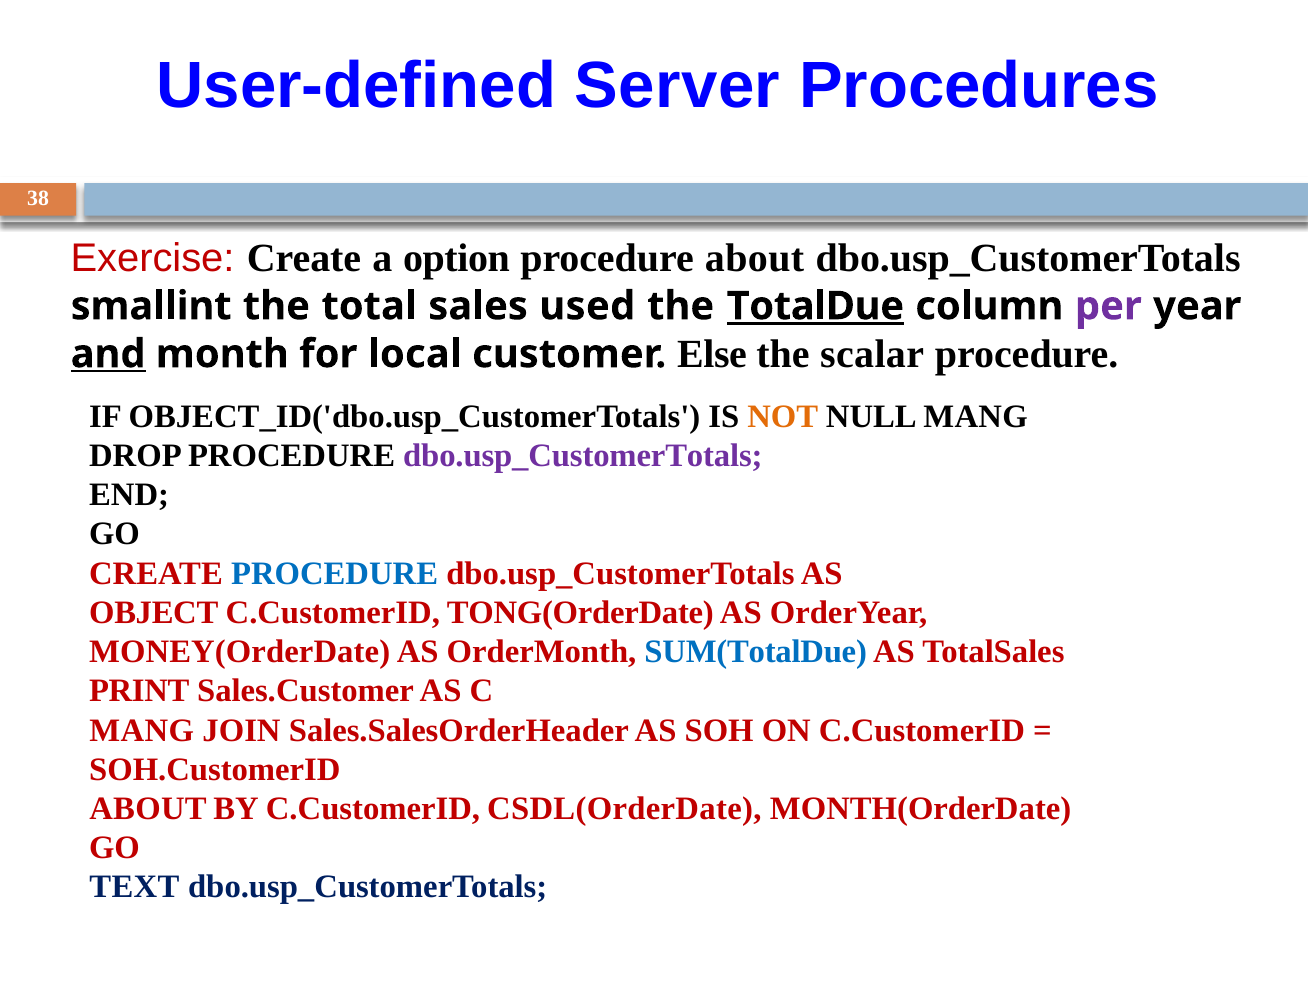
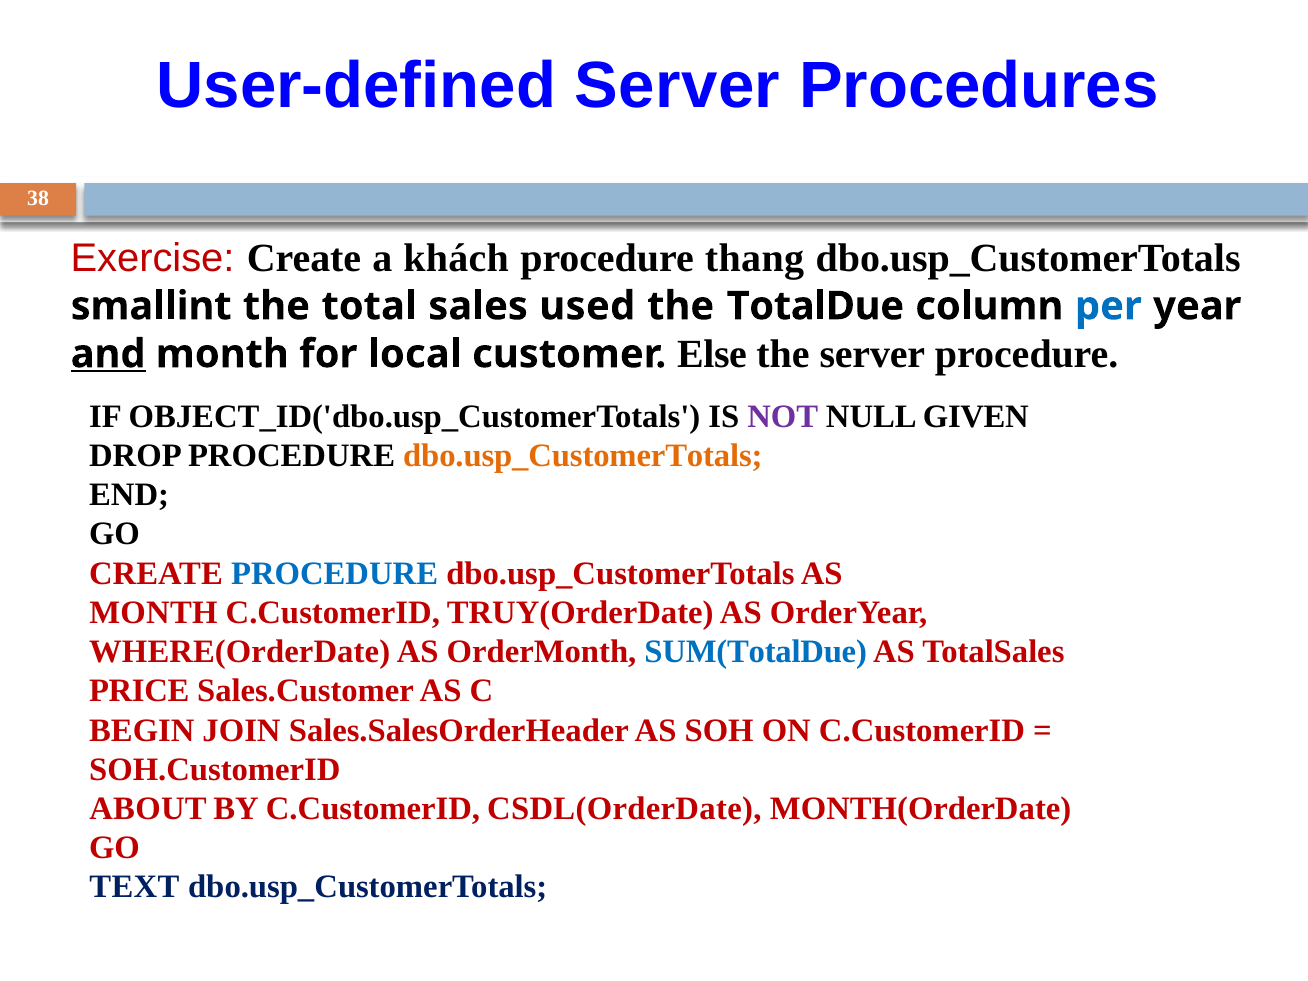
option: option -> khách (456, 258)
procedure about: about -> thang (755, 258)
TotalDue underline: present -> none (815, 306)
per colour: purple -> blue (1108, 306)
the scalar: scalar -> server (872, 354)
NOT colour: orange -> purple (783, 416)
NULL MANG: MANG -> GIVEN (976, 416)
dbo.usp_CustomerTotals colour: purple -> orange (583, 456)
OBJECT: OBJECT -> MONTH (153, 613)
TONG(OrderDate: TONG(OrderDate -> TRUY(OrderDate (580, 613)
MONEY(OrderDate: MONEY(OrderDate -> WHERE(OrderDate (240, 652)
PRINT: PRINT -> PRICE (139, 691)
MANG: MANG -> BEGIN (142, 730)
